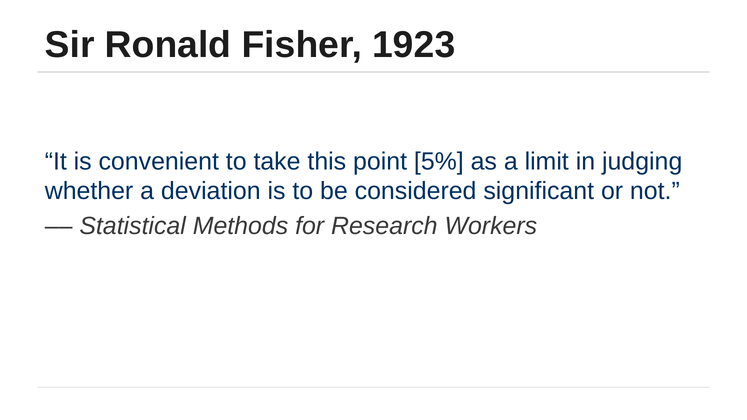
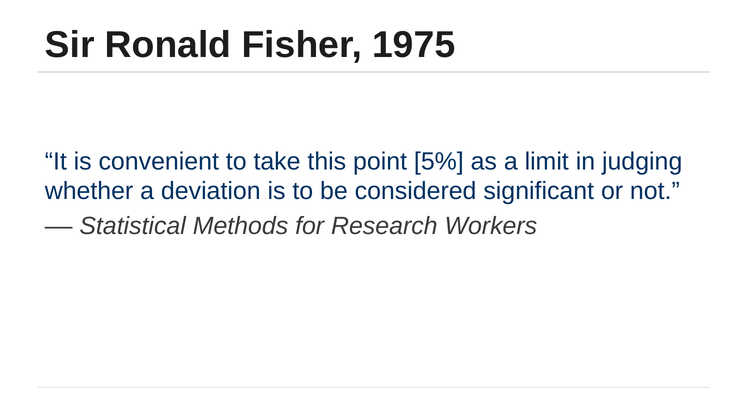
1923: 1923 -> 1975 (414, 45)
